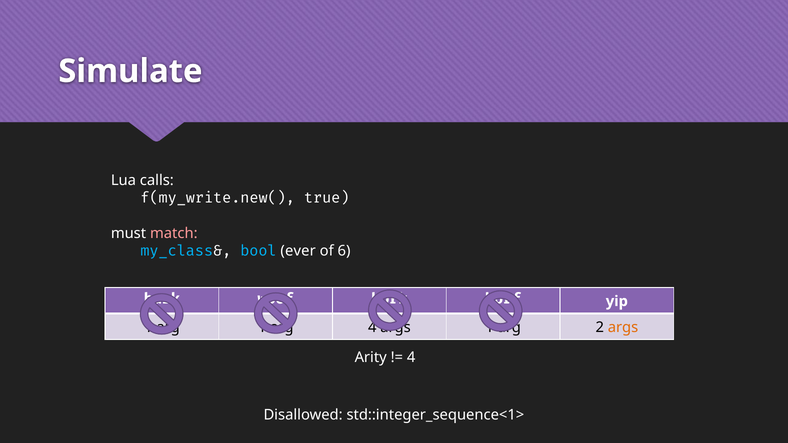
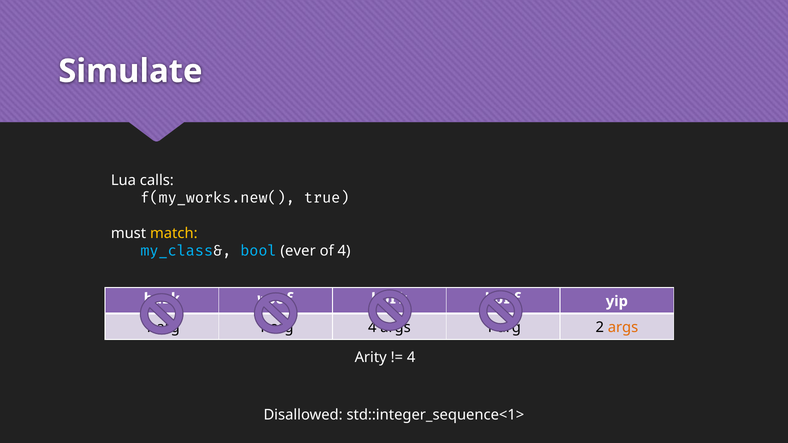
f(my_write.new(: f(my_write.new( -> f(my_works.new( (218, 198)
match colour: pink -> yellow (174, 233)
of 6: 6 -> 4 (344, 251)
